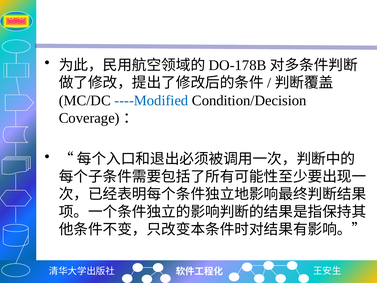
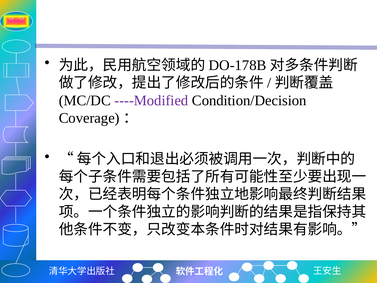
----Modified colour: blue -> purple (151, 100)
